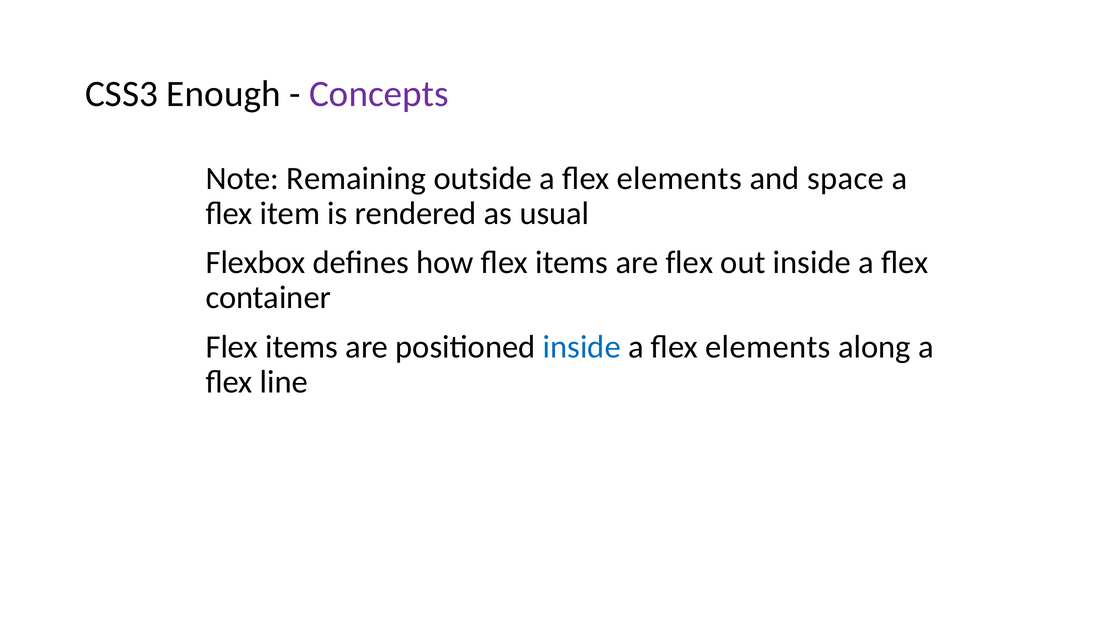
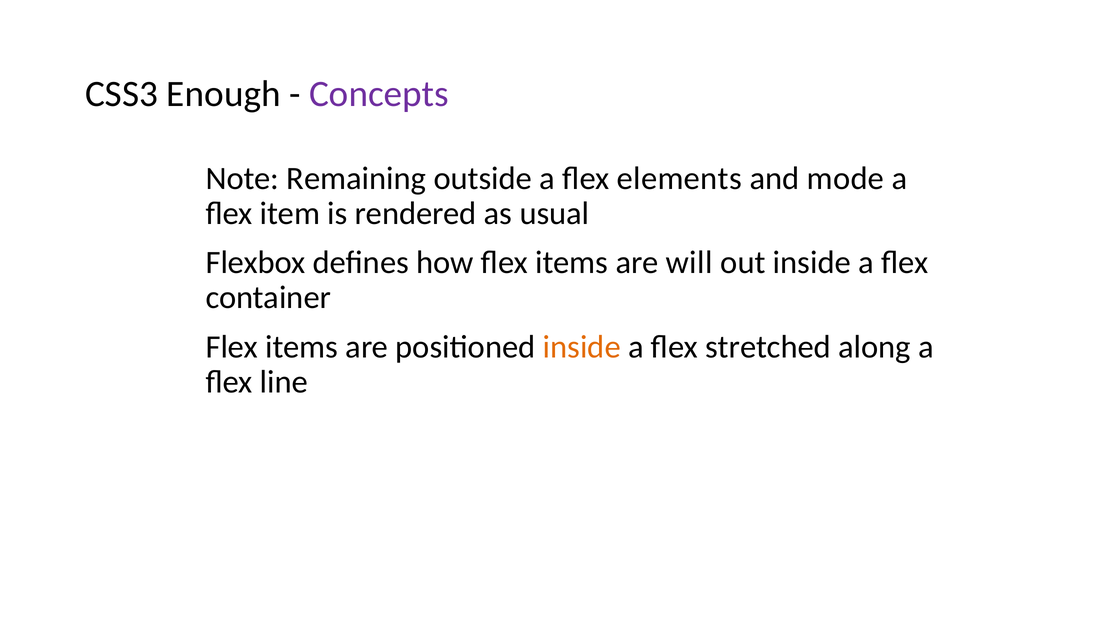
space: space -> mode (845, 179)
are flex: flex -> will (689, 263)
inside colour: blue -> orange (582, 347)
elements: elements -> stretched (768, 347)
